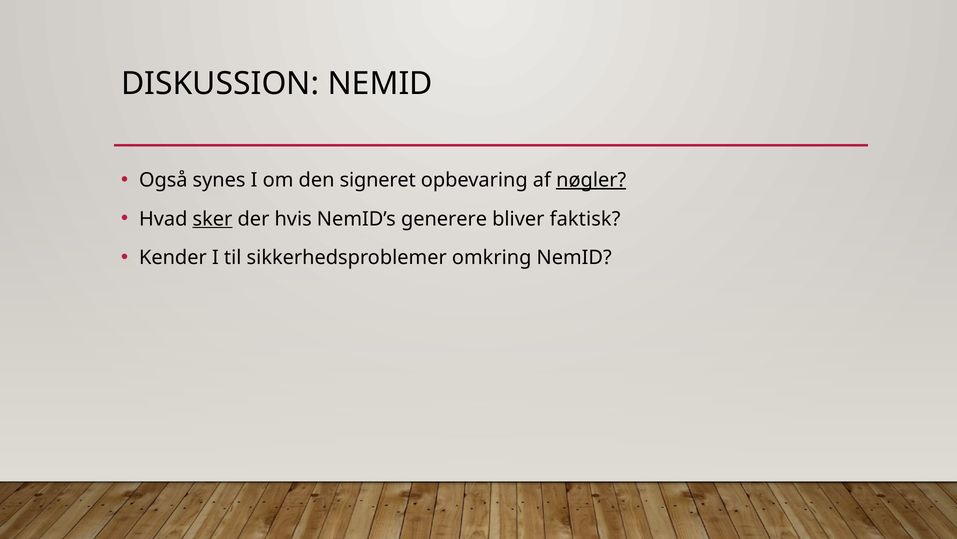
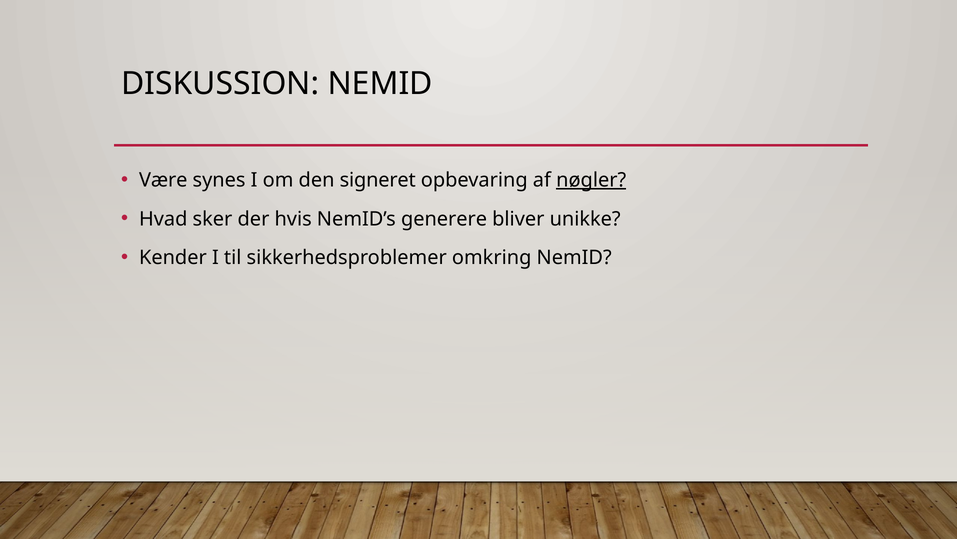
Også: Også -> Være (163, 180)
sker underline: present -> none (212, 219)
faktisk: faktisk -> unikke (585, 219)
